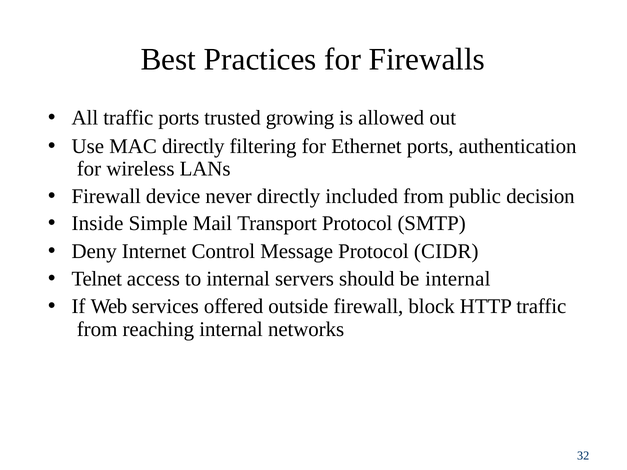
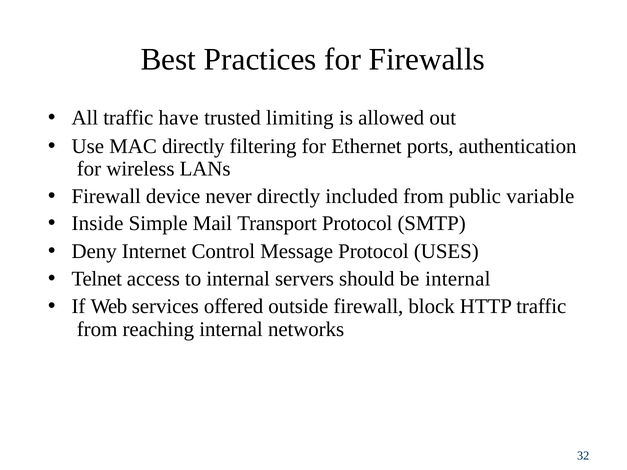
traffic ports: ports -> have (179, 118)
growing: growing -> limiting (300, 118)
decision: decision -> variable (540, 196)
CIDR: CIDR -> USES (446, 251)
